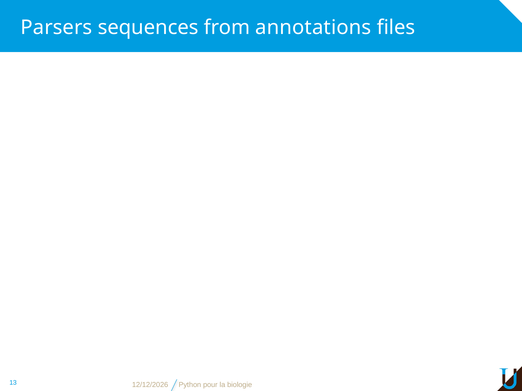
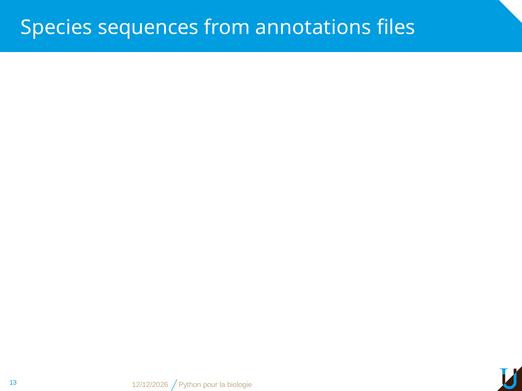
Parsers: Parsers -> Species (56, 27)
